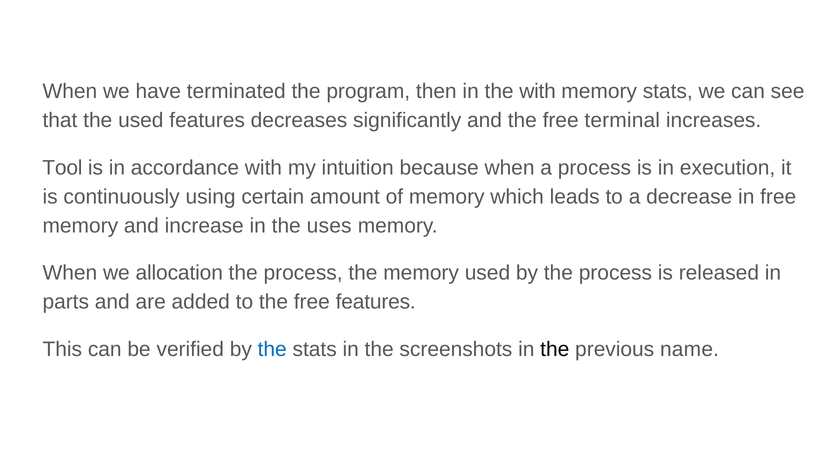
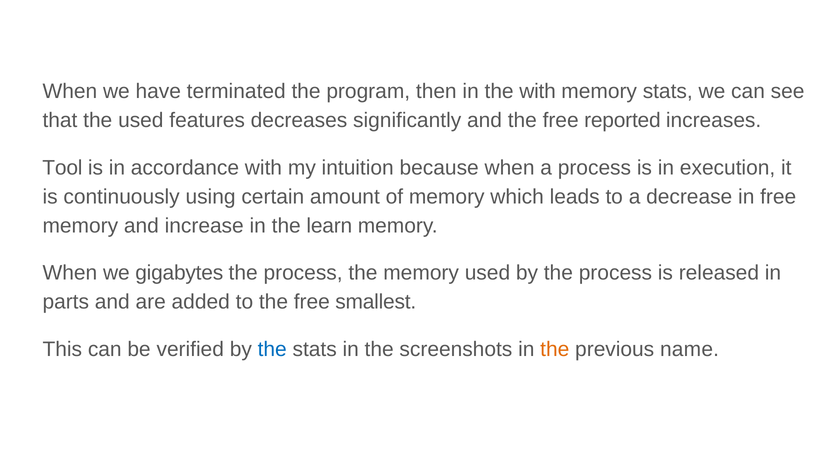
terminal: terminal -> reported (622, 120)
uses: uses -> learn (329, 226)
allocation: allocation -> gigabytes (179, 273)
free features: features -> smallest (376, 302)
the colour: black -> orange (555, 350)
